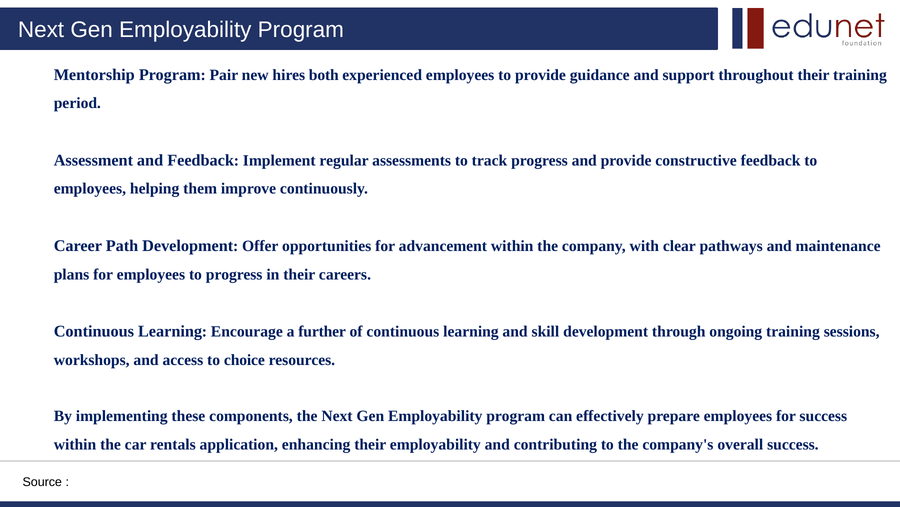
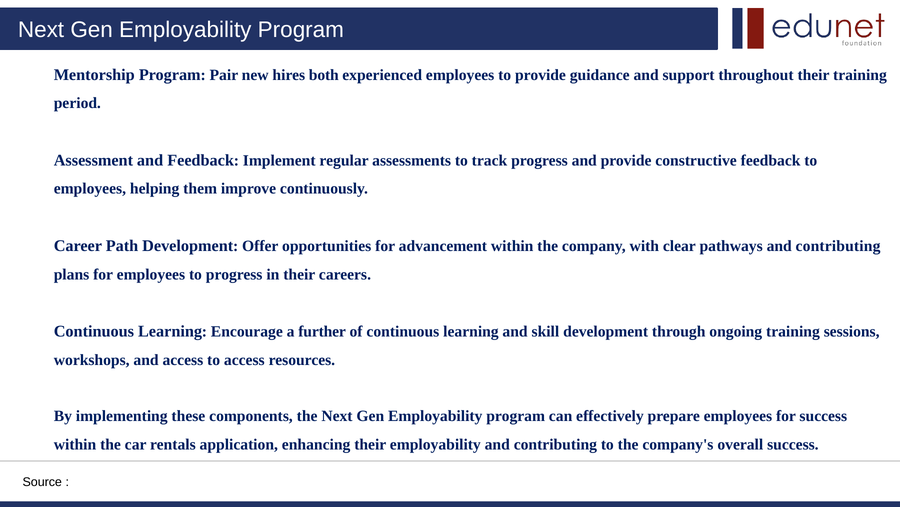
pathways and maintenance: maintenance -> contributing (838, 246)
to choice: choice -> access (244, 359)
